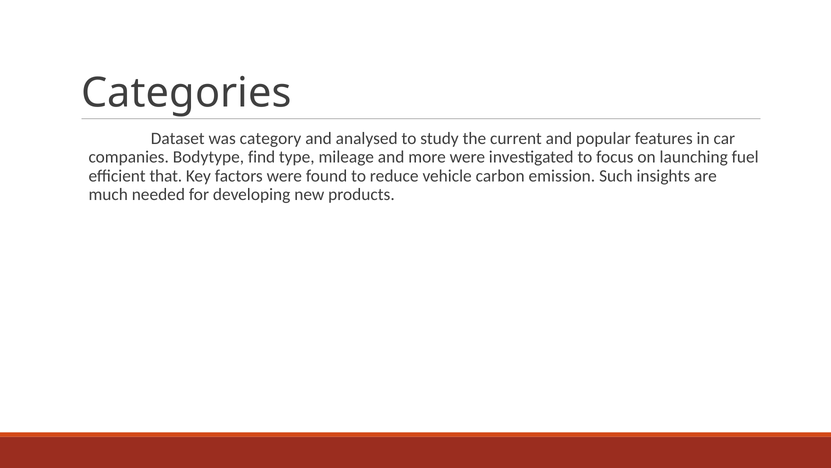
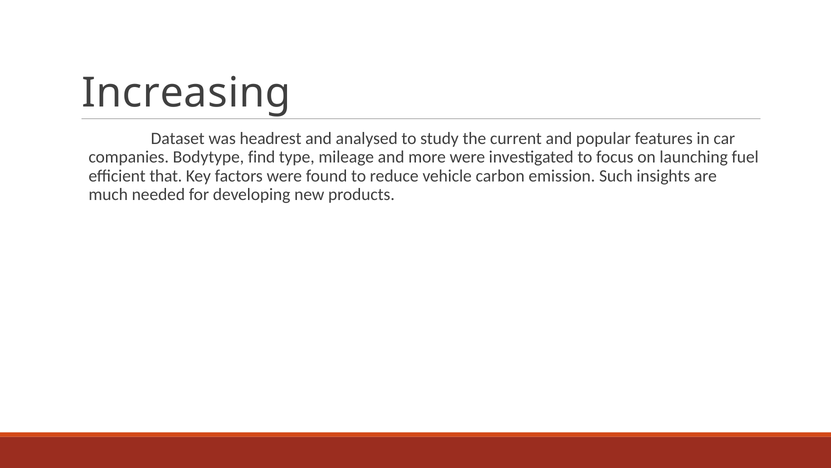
Categories: Categories -> Increasing (186, 93)
category: category -> headrest (271, 138)
